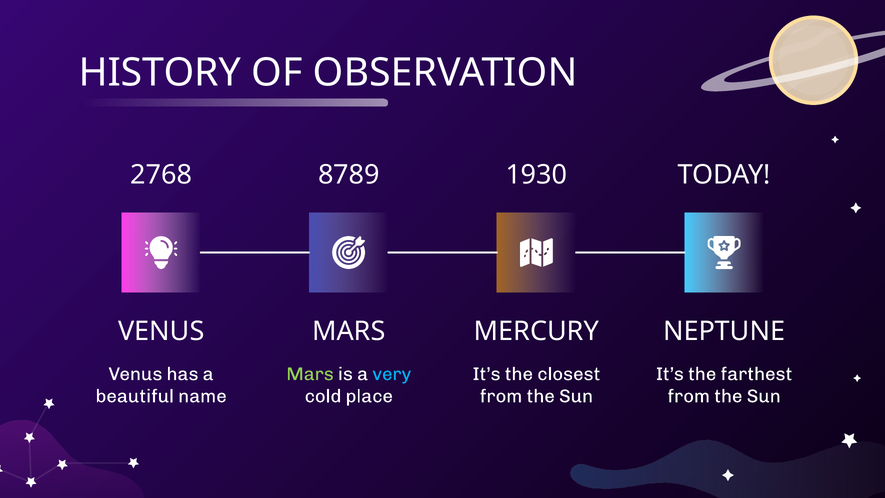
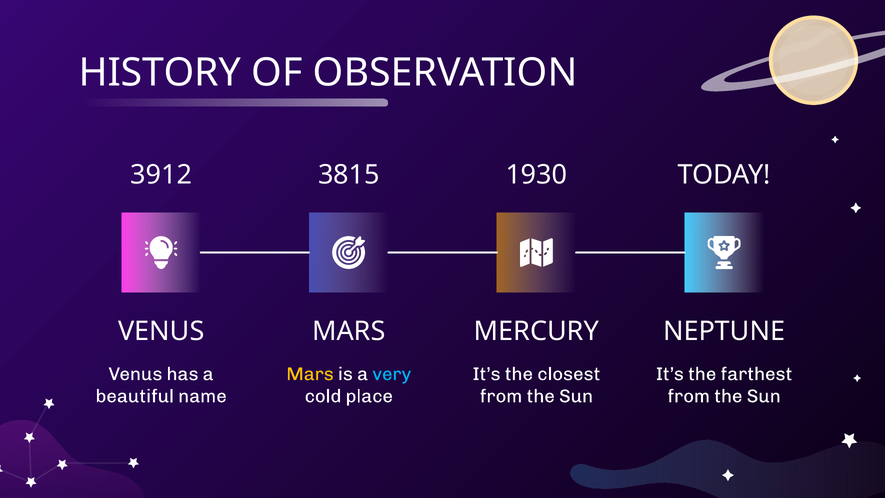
2768: 2768 -> 3912 (161, 175)
8789: 8789 -> 3815 (349, 175)
Mars colour: light green -> yellow (310, 374)
